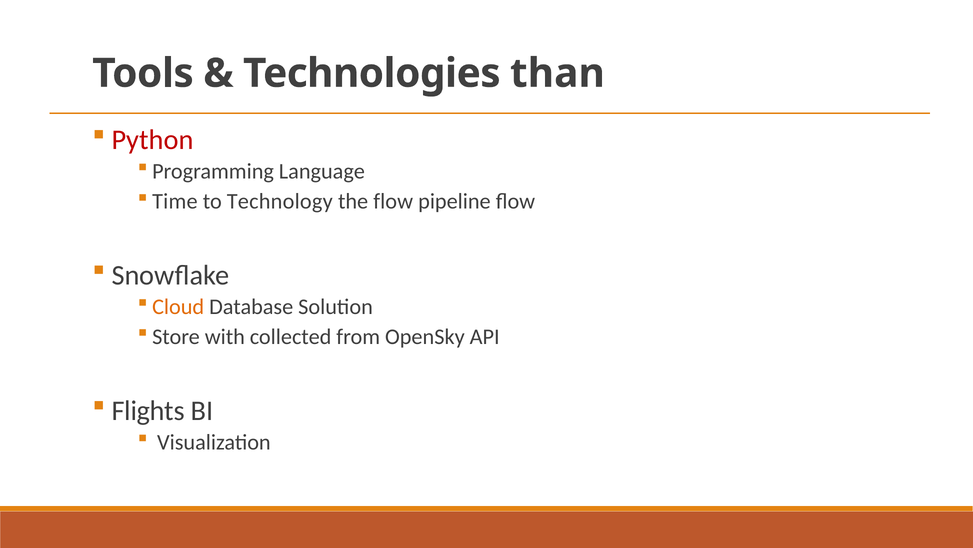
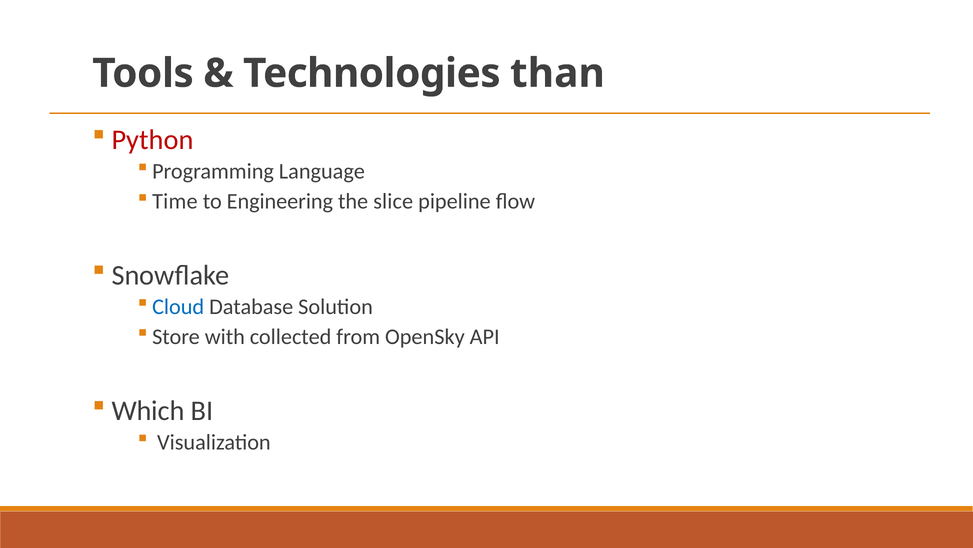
Technology: Technology -> Engineering (280, 201)
the flow: flow -> slice (393, 201)
Cloud colour: orange -> blue (178, 306)
Flights: Flights -> Which (148, 410)
